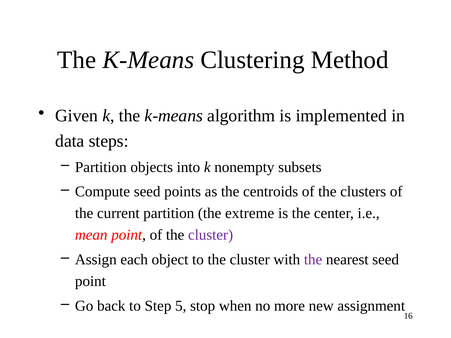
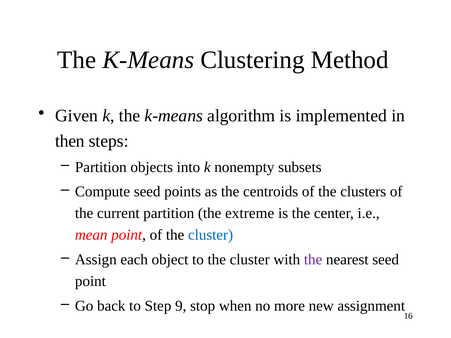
data: data -> then (70, 141)
cluster colour: purple -> blue (211, 235)
5: 5 -> 9 (181, 306)
